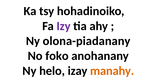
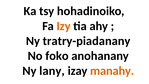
Izy colour: purple -> orange (64, 26)
olona-piadanany: olona-piadanany -> tratry-piadanany (87, 41)
helo: helo -> lany (52, 71)
